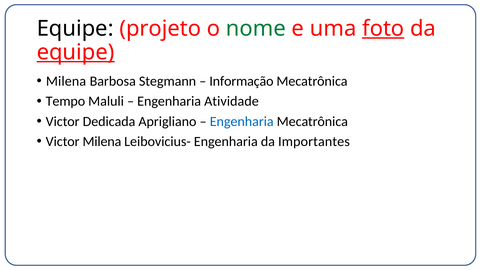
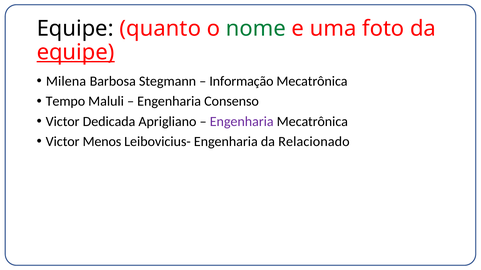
projeto: projeto -> quanto (160, 29)
foto underline: present -> none (383, 29)
Atividade: Atividade -> Consenso (232, 101)
Engenharia colour: blue -> purple (242, 122)
Victor Milena: Milena -> Menos (102, 142)
Importantes: Importantes -> Relacionado (314, 142)
